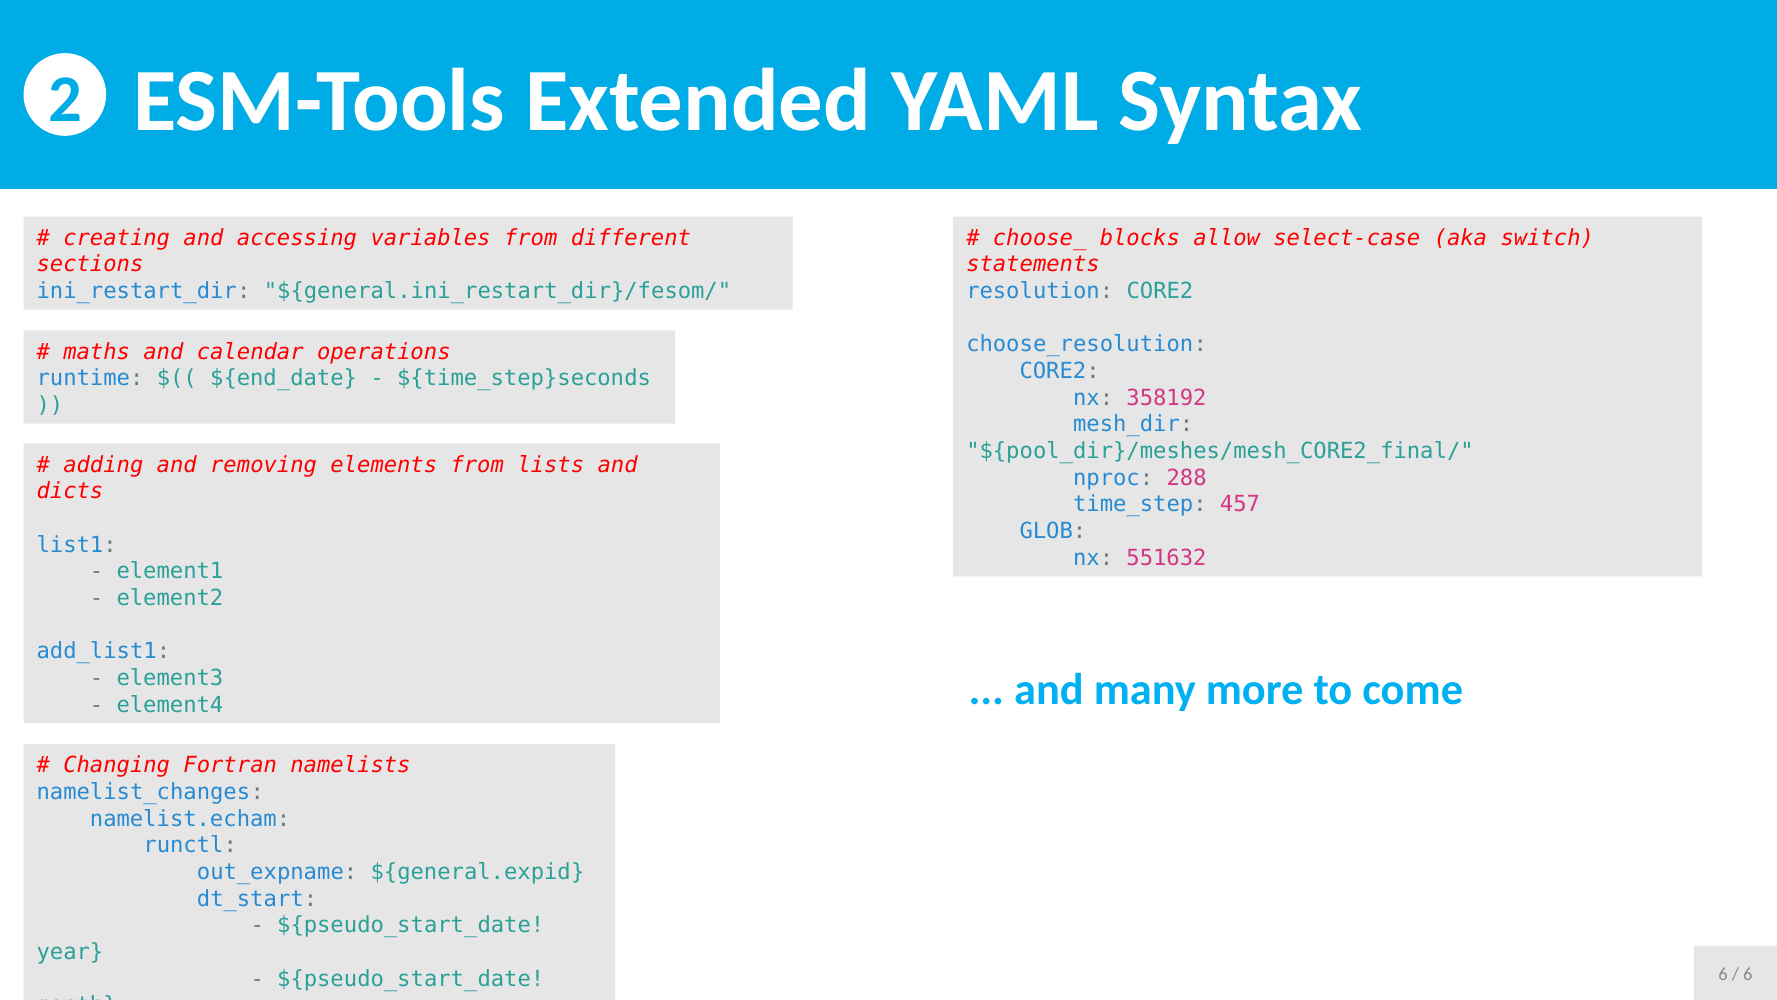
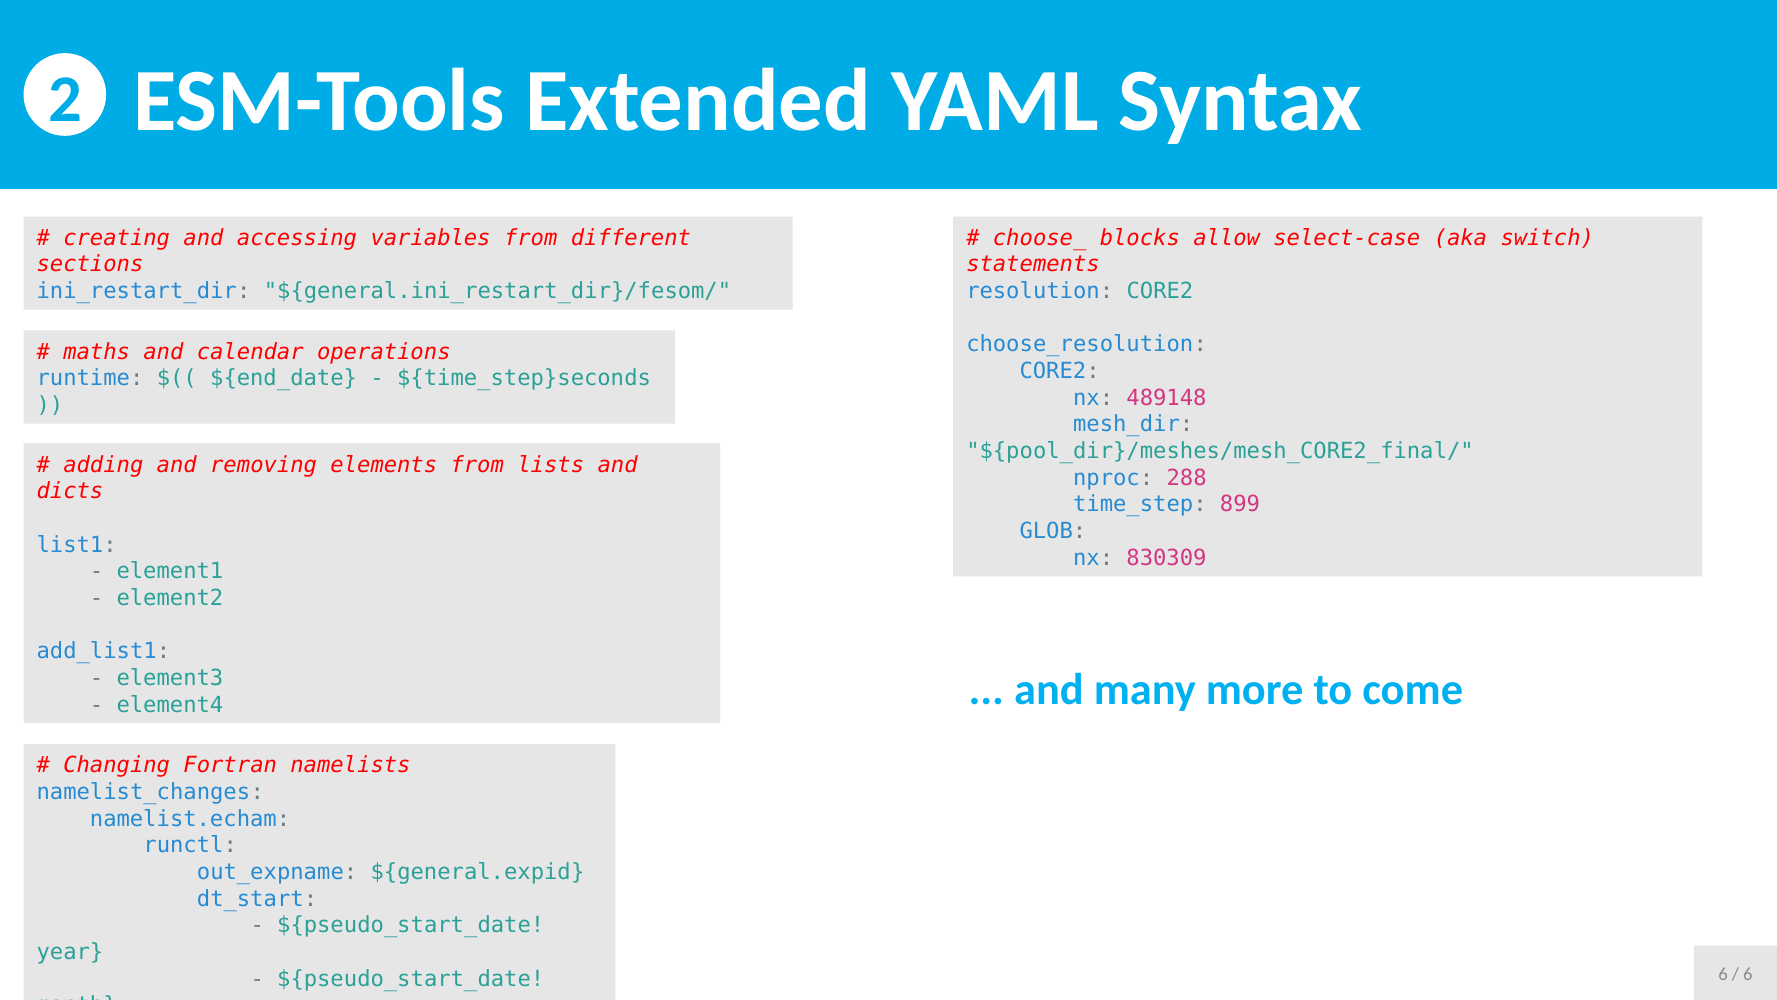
358192: 358192 -> 489148 (1166, 398)
457: 457 -> 899 (1240, 504)
551632: 551632 -> 830309 (1166, 558)
